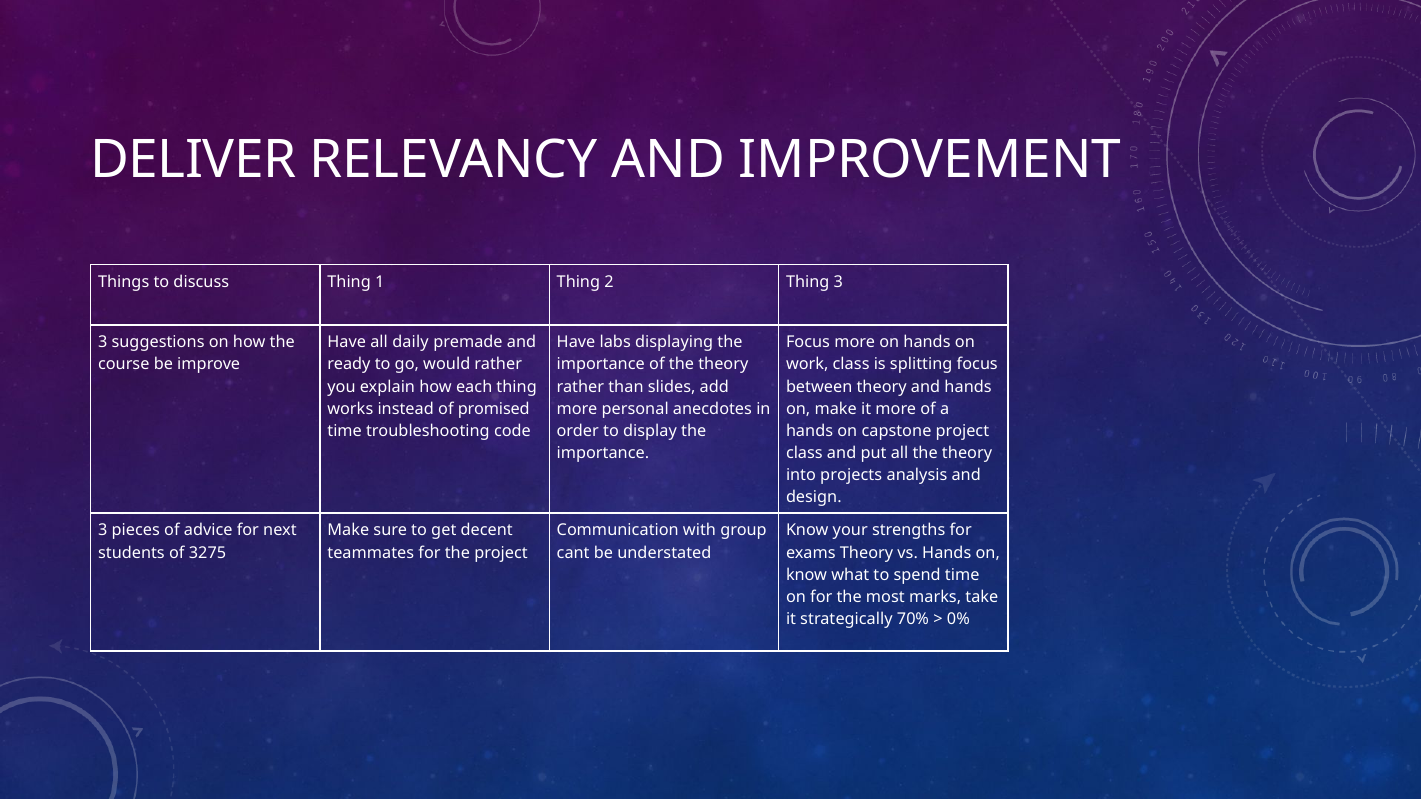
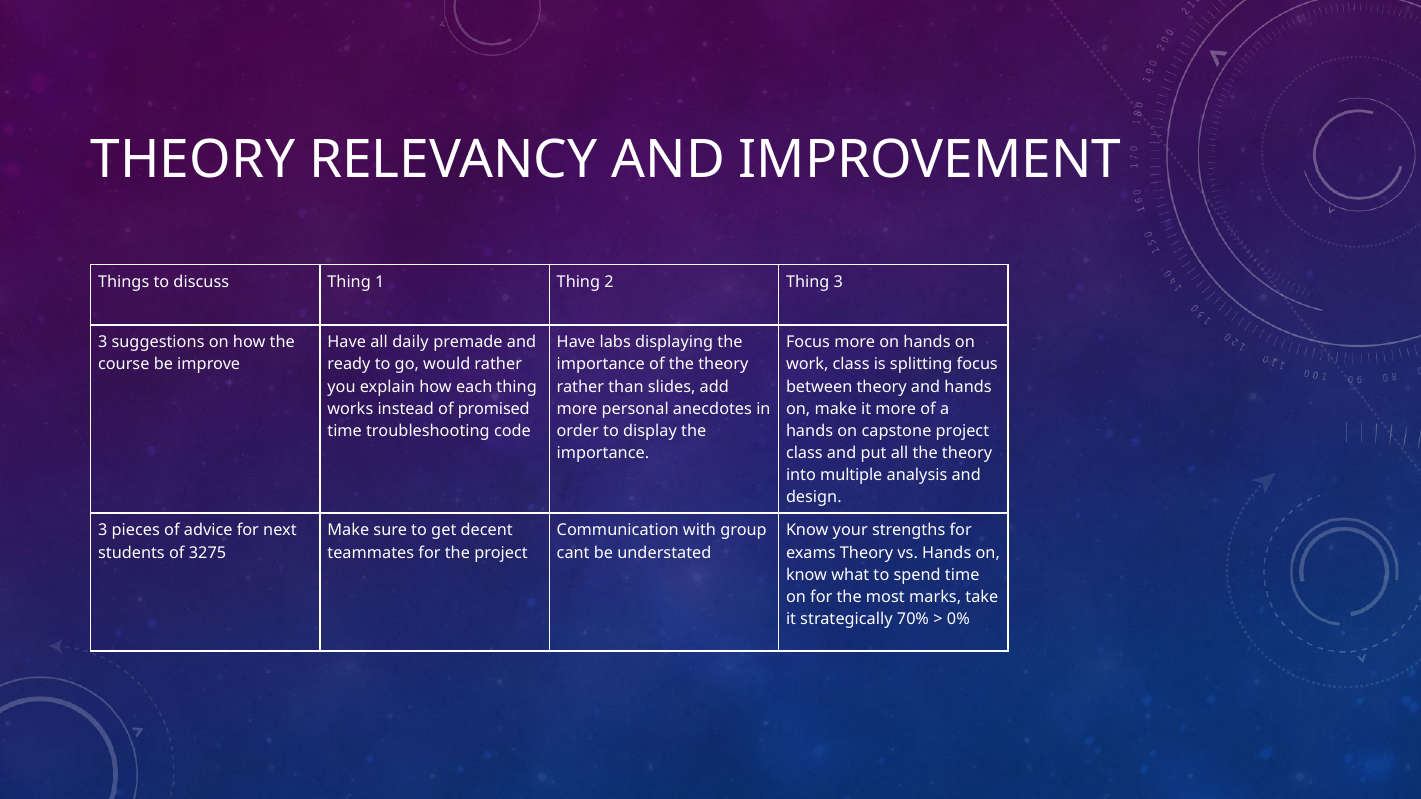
DELIVER: DELIVER -> THEORY (193, 160)
projects: projects -> multiple (851, 476)
